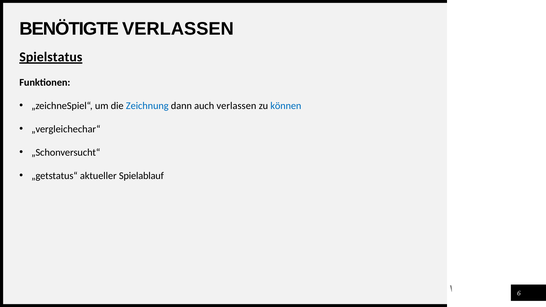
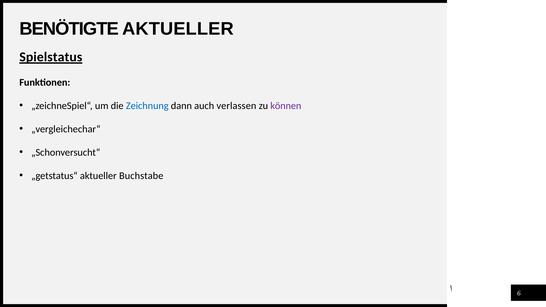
BENÖTIGTE VERLASSEN: VERLASSEN -> AKTUELLER (178, 29)
können colour: blue -> purple (286, 106)
Spielablauf: Spielablauf -> Buchstabe (141, 176)
